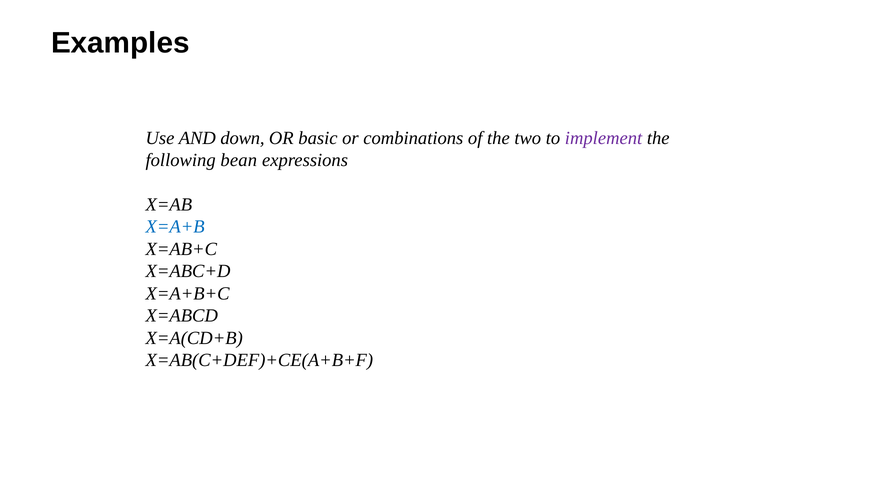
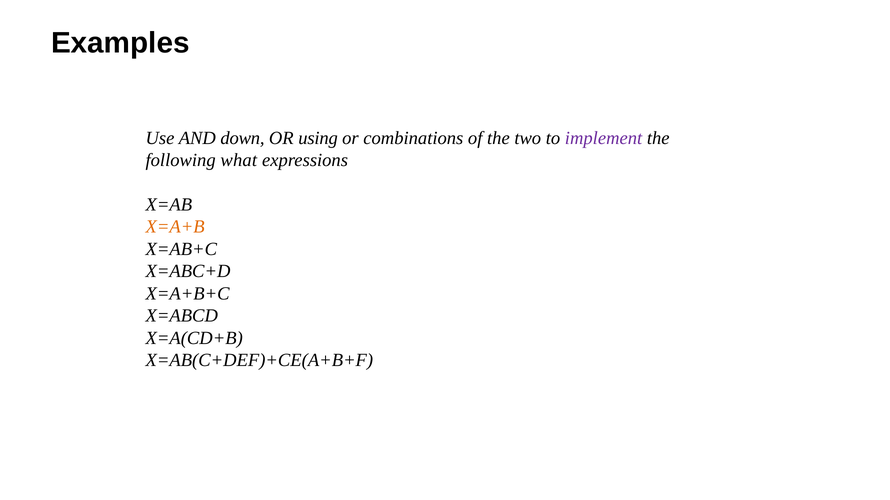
basic: basic -> using (318, 138)
bean: bean -> what (239, 160)
X=A+B colour: blue -> orange (175, 227)
